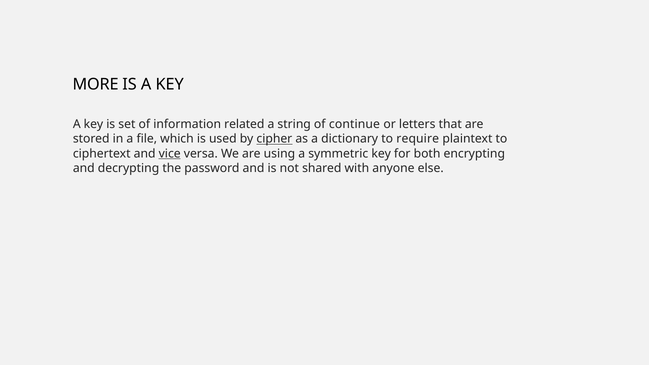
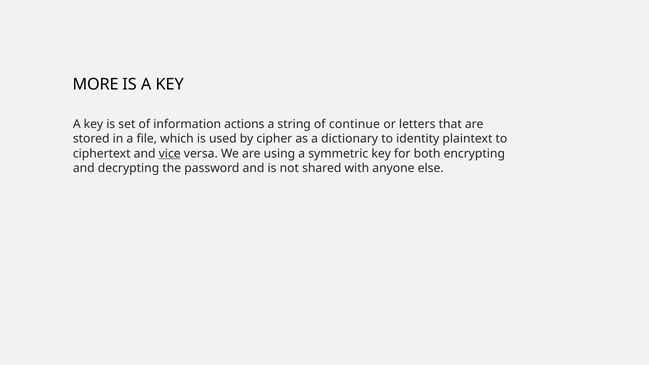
related: related -> actions (244, 124)
cipher underline: present -> none (274, 139)
require: require -> identity (418, 139)
